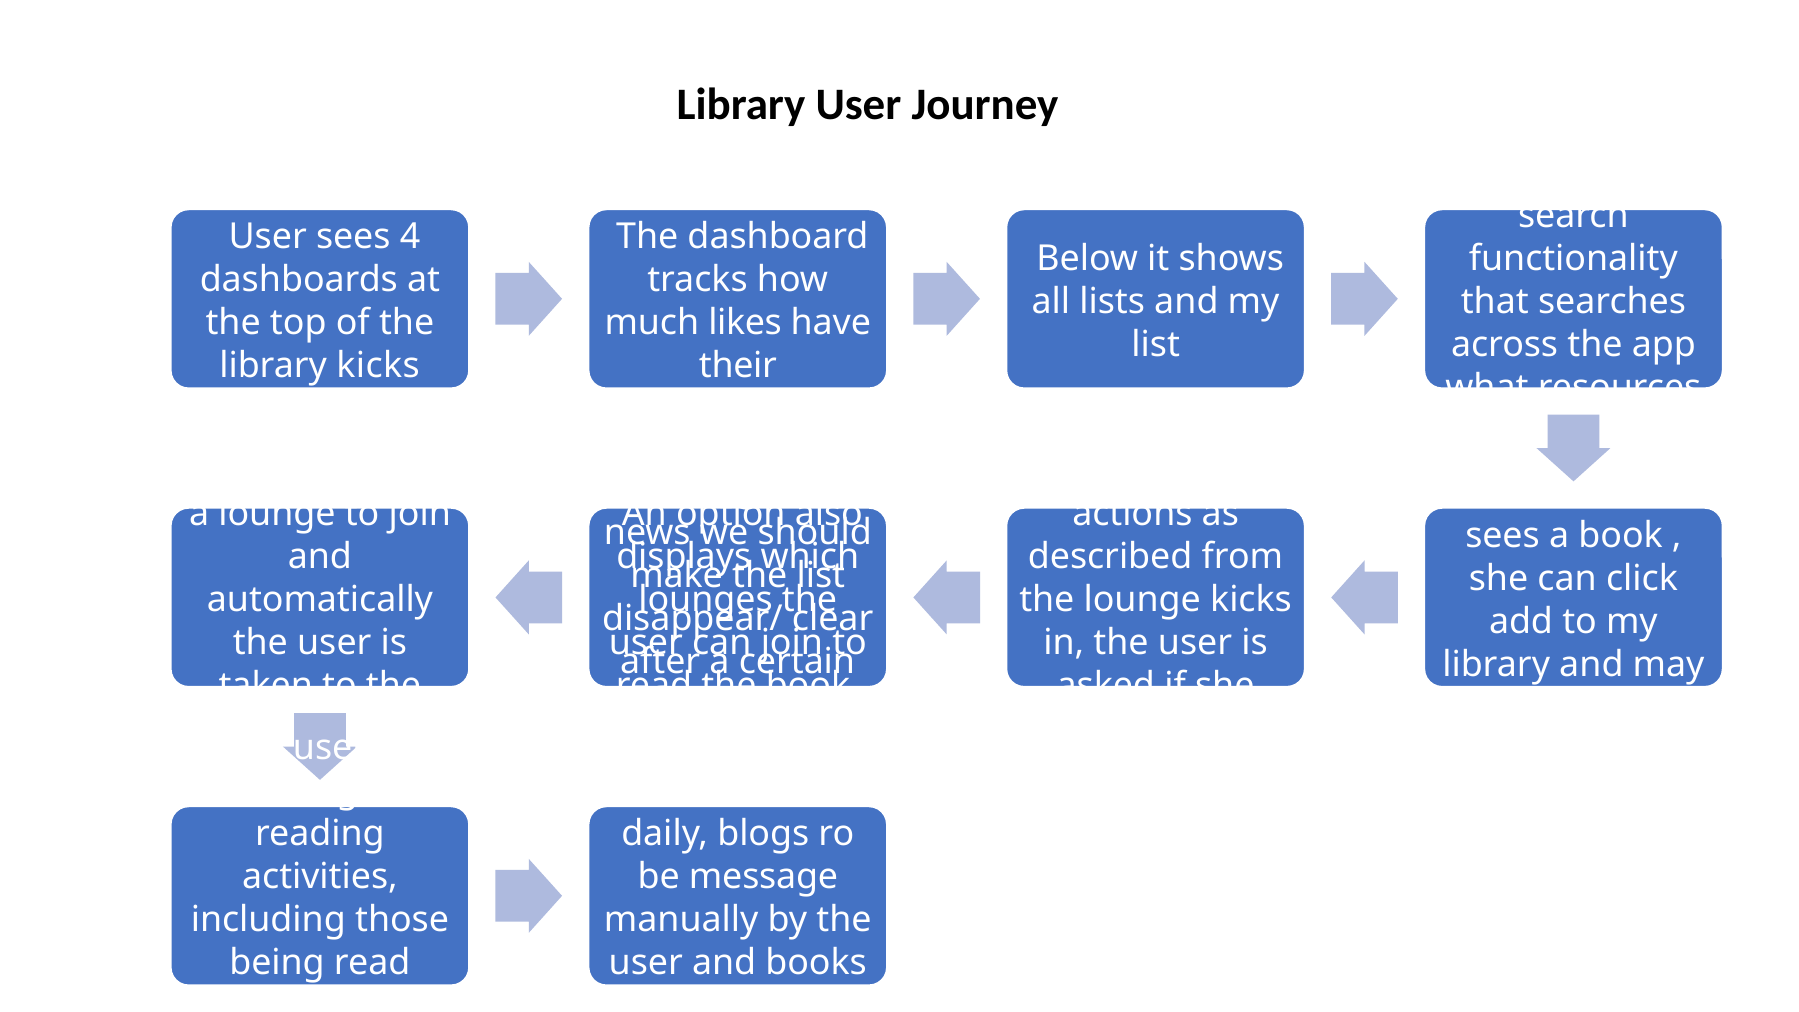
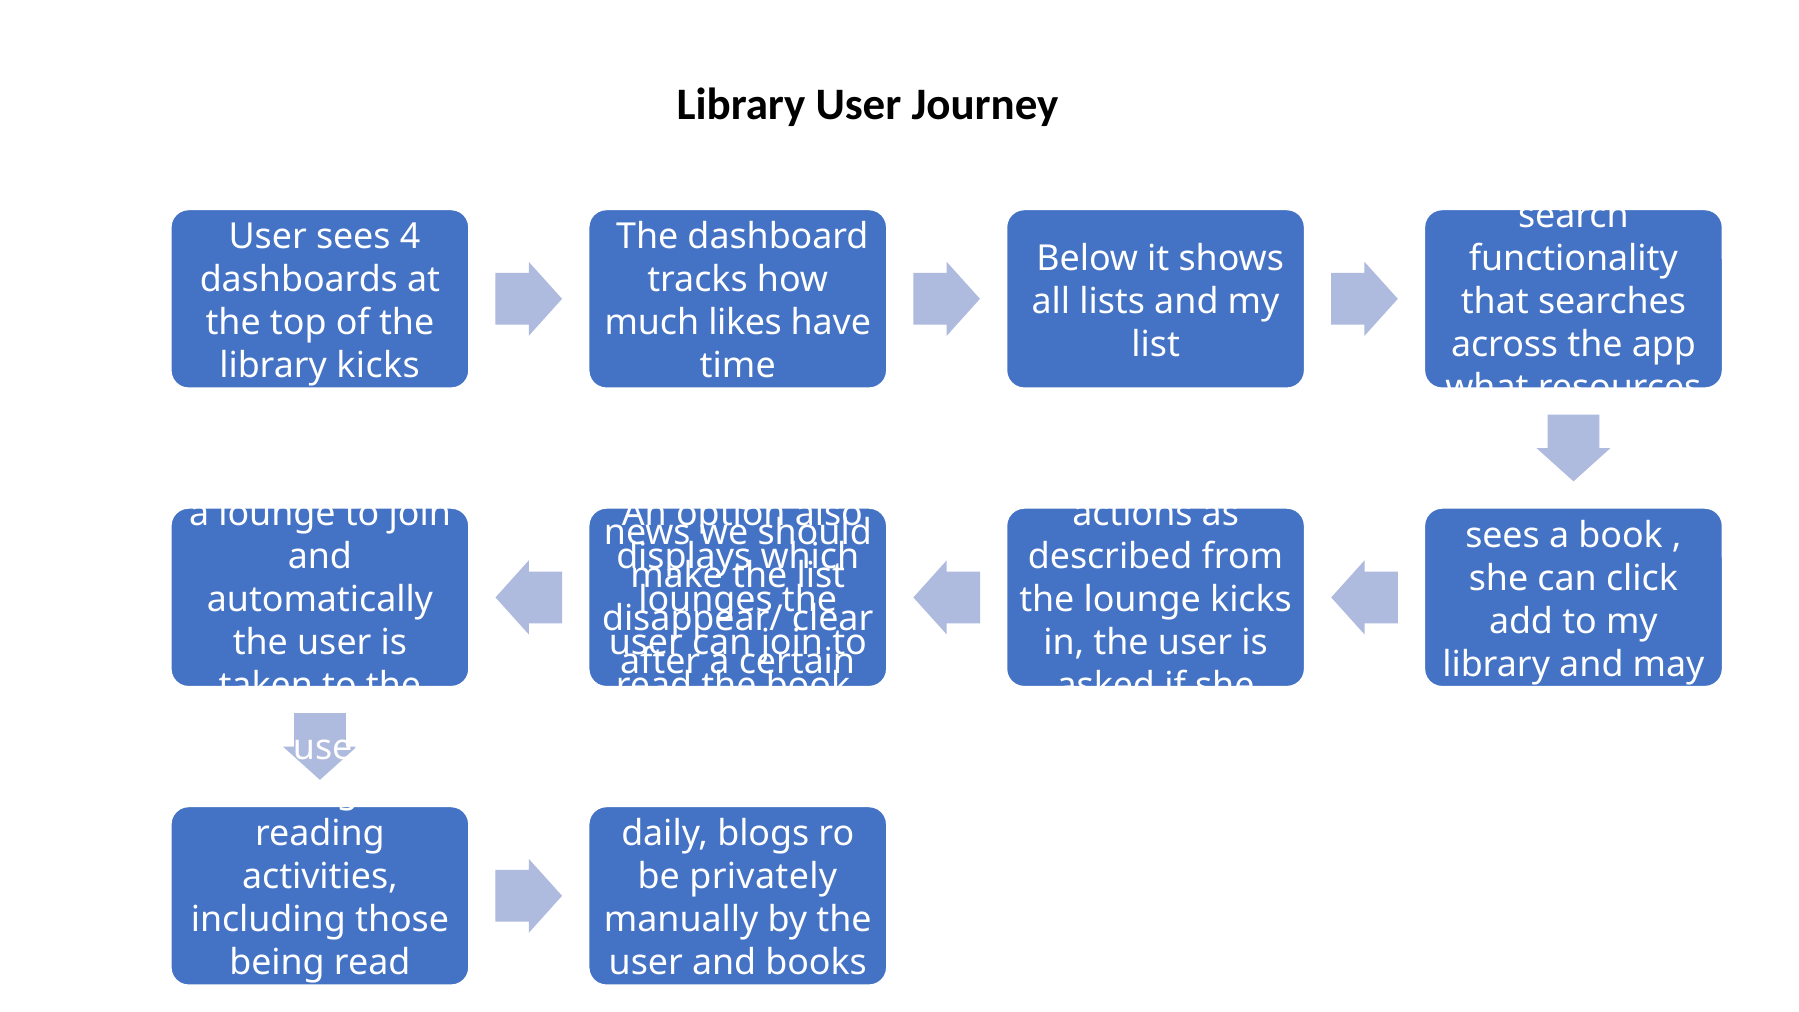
their: their -> time (738, 366)
be message: message -> privately (763, 877)
